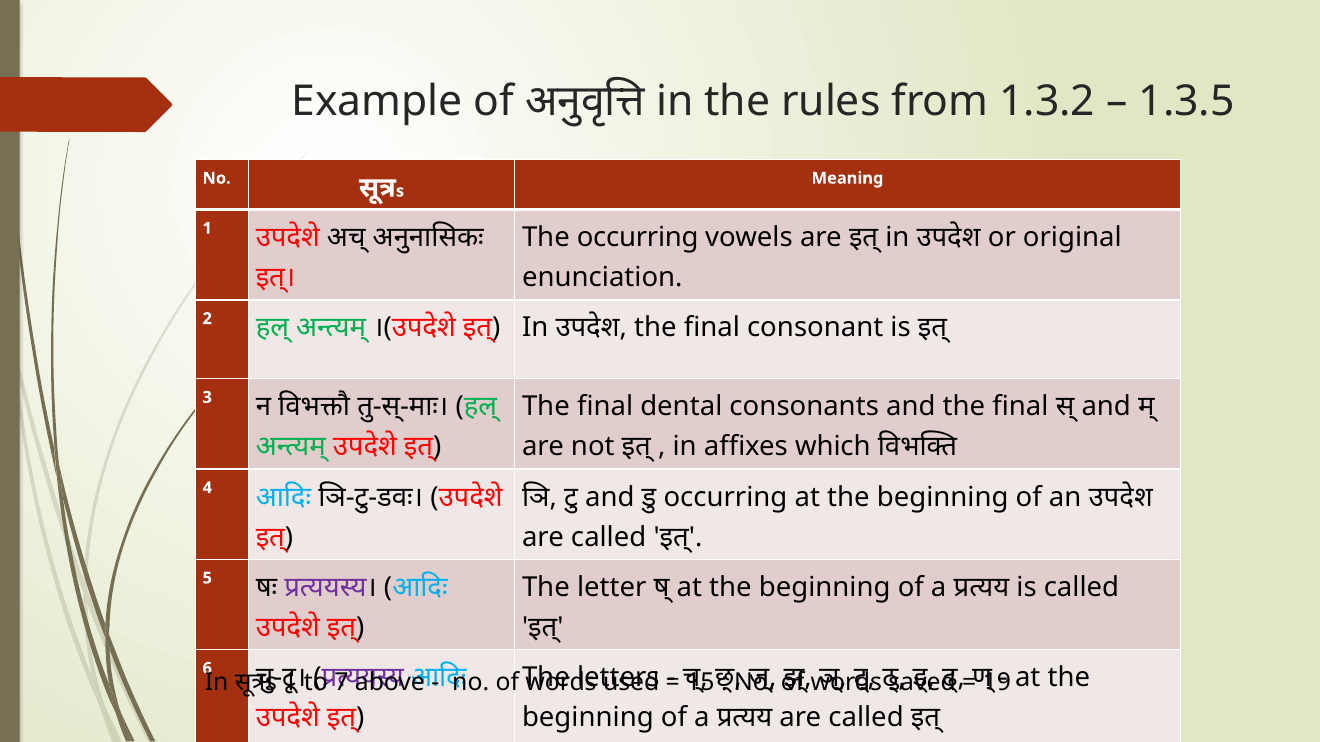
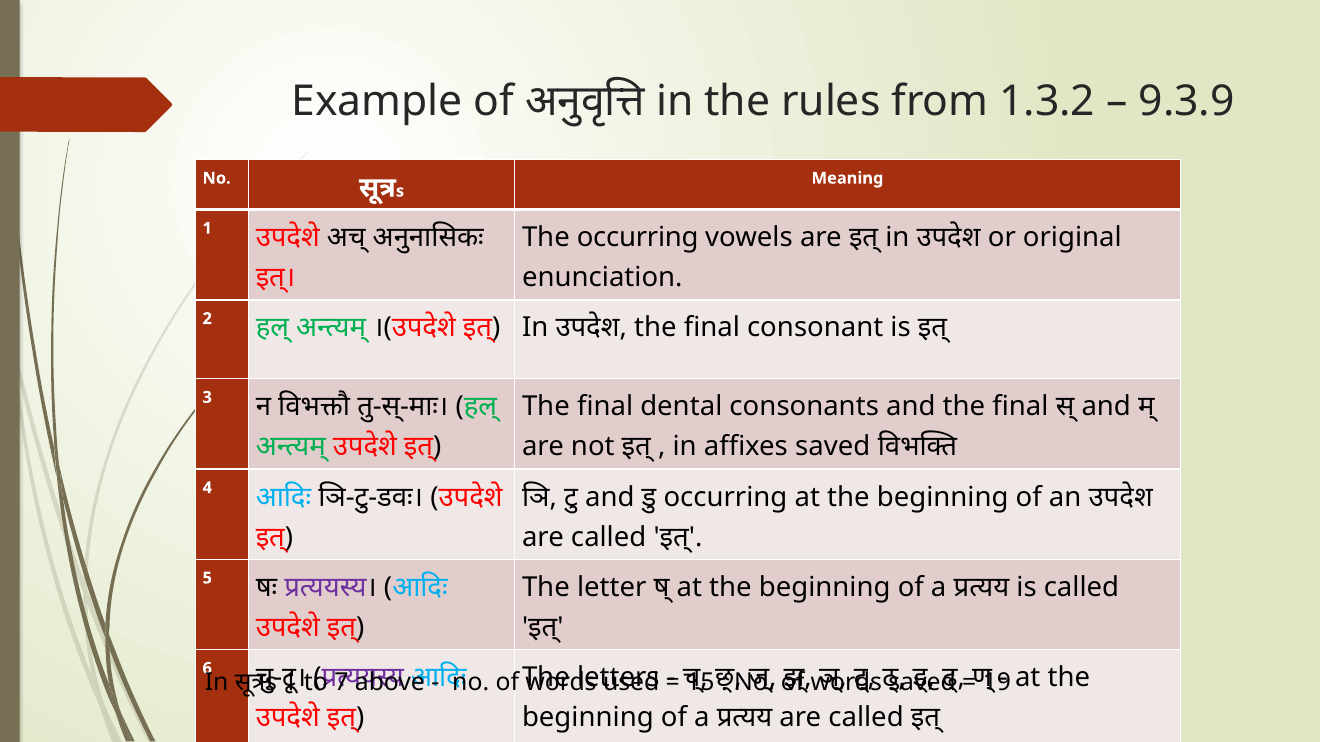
1.3.5: 1.3.5 -> 9.3.9 (1187, 101)
affixes which: which -> saved (833, 447)
